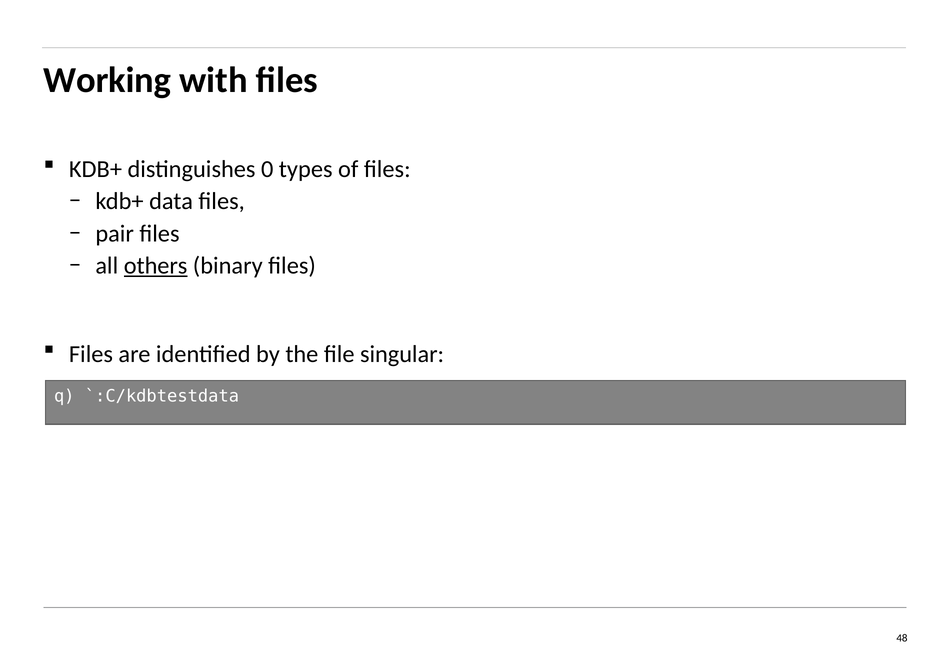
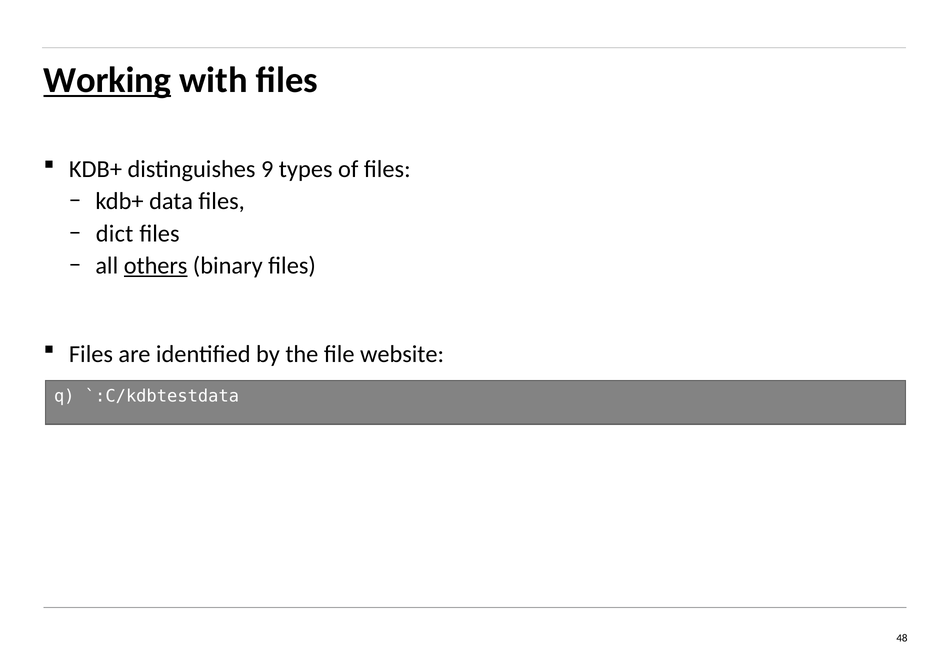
Working underline: none -> present (107, 80)
0: 0 -> 9 (267, 169)
pair: pair -> dict (115, 233)
singular: singular -> website (402, 354)
